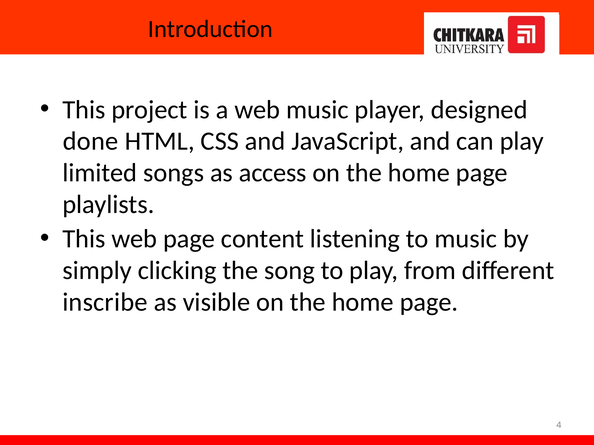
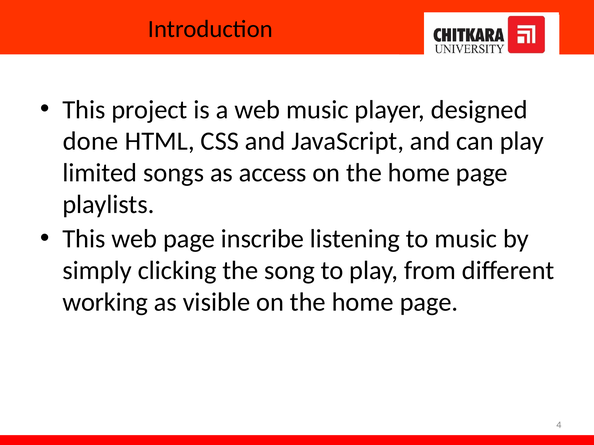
content: content -> inscribe (262, 239)
inscribe: inscribe -> working (105, 302)
